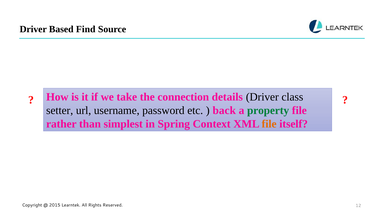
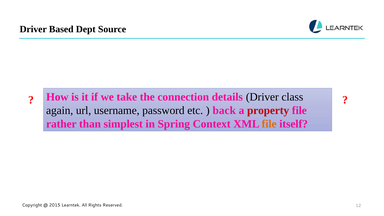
Find: Find -> Dept (86, 29)
setter: setter -> again (60, 110)
property colour: green -> red (268, 110)
